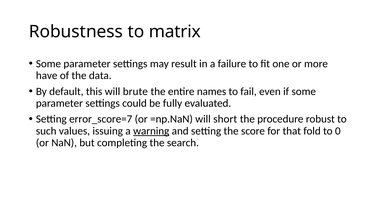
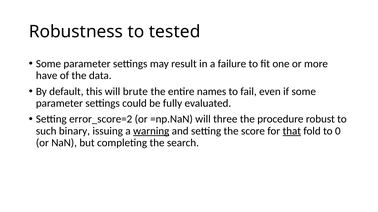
matrix: matrix -> tested (175, 32)
error_score=7: error_score=7 -> error_score=2 (101, 119)
short: short -> three (225, 119)
values: values -> binary (74, 131)
that underline: none -> present (292, 131)
